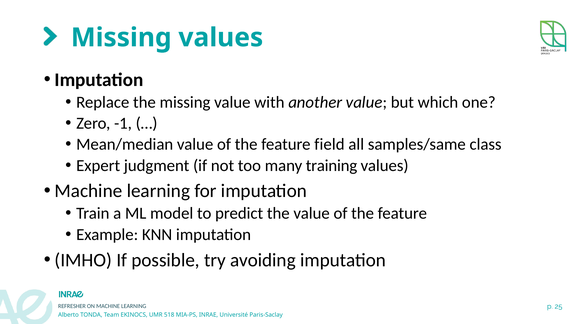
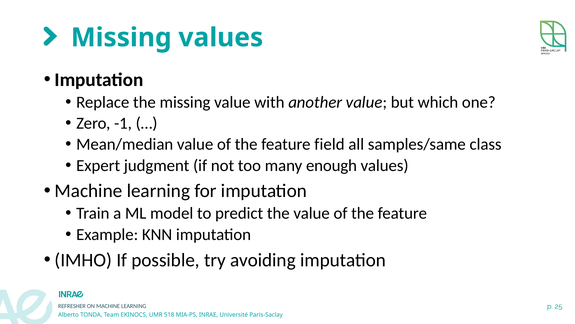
training: training -> enough (331, 165)
